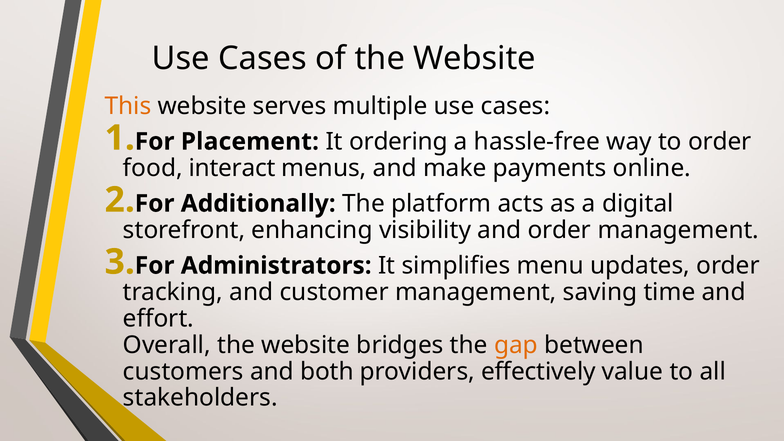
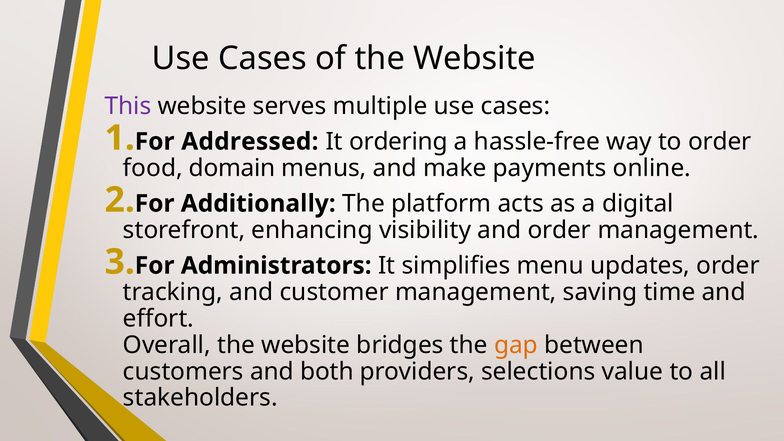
This colour: orange -> purple (128, 106)
Placement: Placement -> Addressed (250, 142)
interact: interact -> domain (232, 168)
effectively: effectively -> selections (538, 371)
